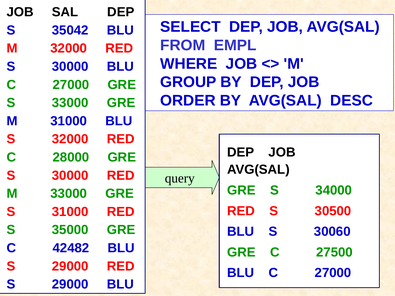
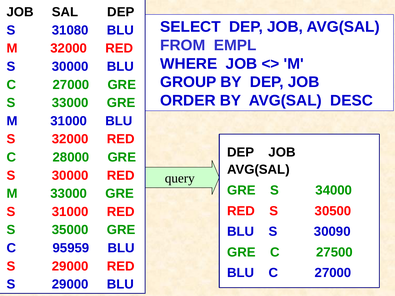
35042: 35042 -> 31080 (70, 30)
30060: 30060 -> 30090 (332, 232)
42482: 42482 -> 95959 (71, 248)
